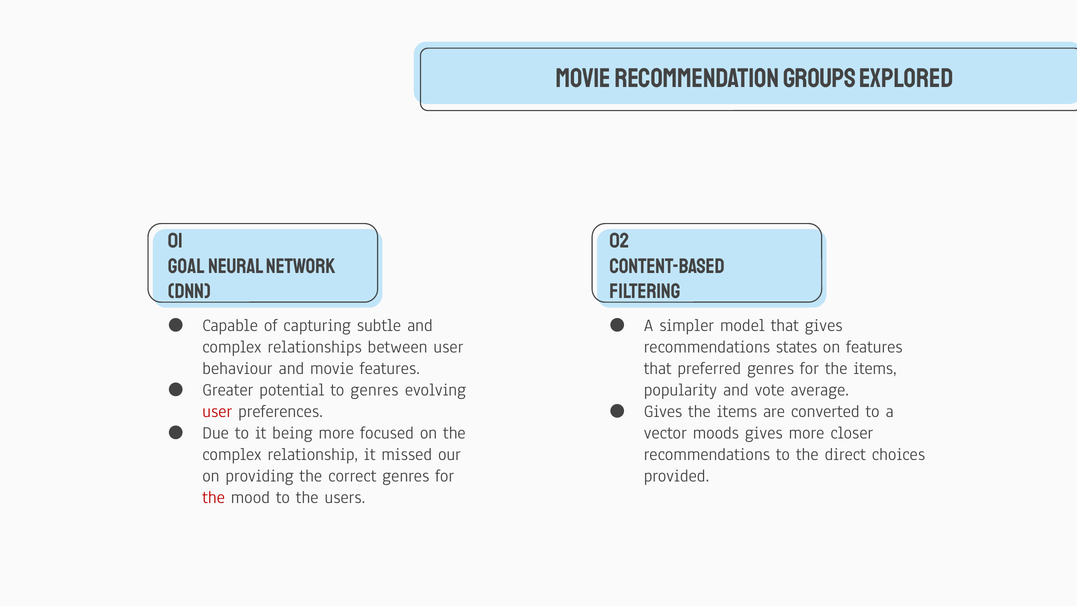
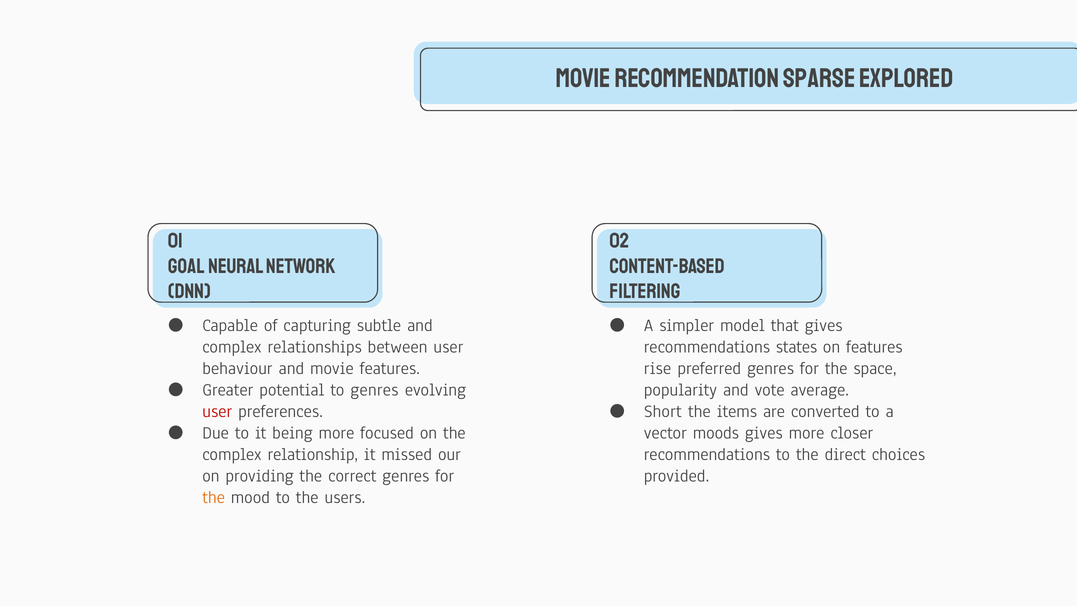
groups: groups -> sparse (819, 78)
that: that -> rise (658, 368)
for the items: items -> space (875, 368)
Gives: Gives -> Short (663, 411)
the colour: red -> orange (214, 497)
